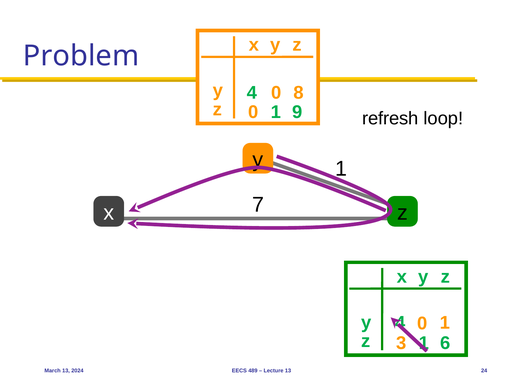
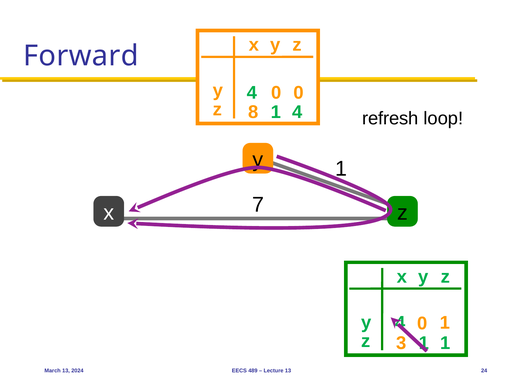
Problem: Problem -> Forward (81, 56)
0 8: 8 -> 0 (299, 93)
z 0: 0 -> 8 (253, 112)
9: 9 -> 4 (297, 112)
6: 6 -> 1 (445, 343)
